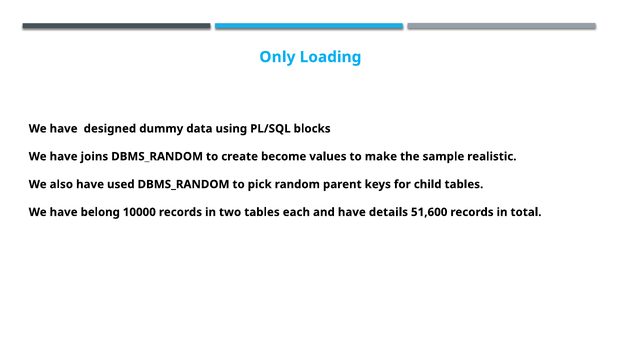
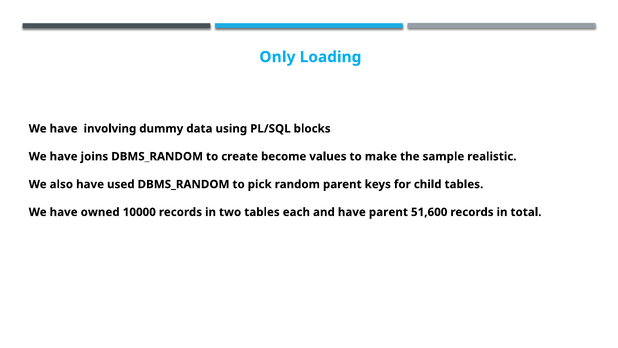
designed: designed -> involving (110, 129)
belong: belong -> owned (100, 212)
have details: details -> parent (388, 212)
